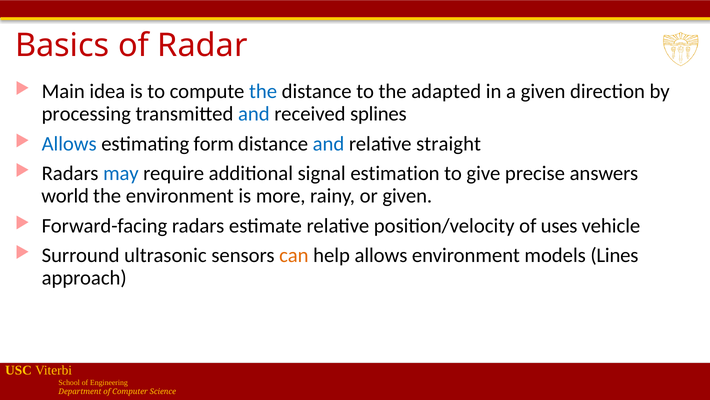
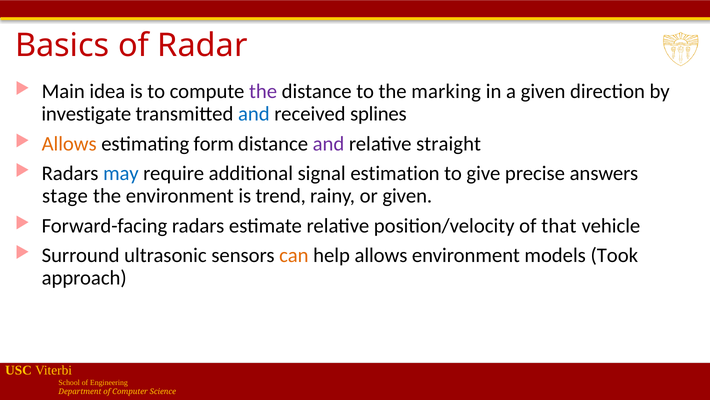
the colour: blue -> purple (263, 91)
adapted: adapted -> marking (446, 91)
processing: processing -> investigate (86, 114)
Allows colour: blue -> orange (69, 143)
and colour: blue -> purple (328, 143)
world: world -> stage (65, 196)
more: more -> trend (281, 196)
uses: uses -> that (559, 225)
Lines: Lines -> Took (614, 255)
